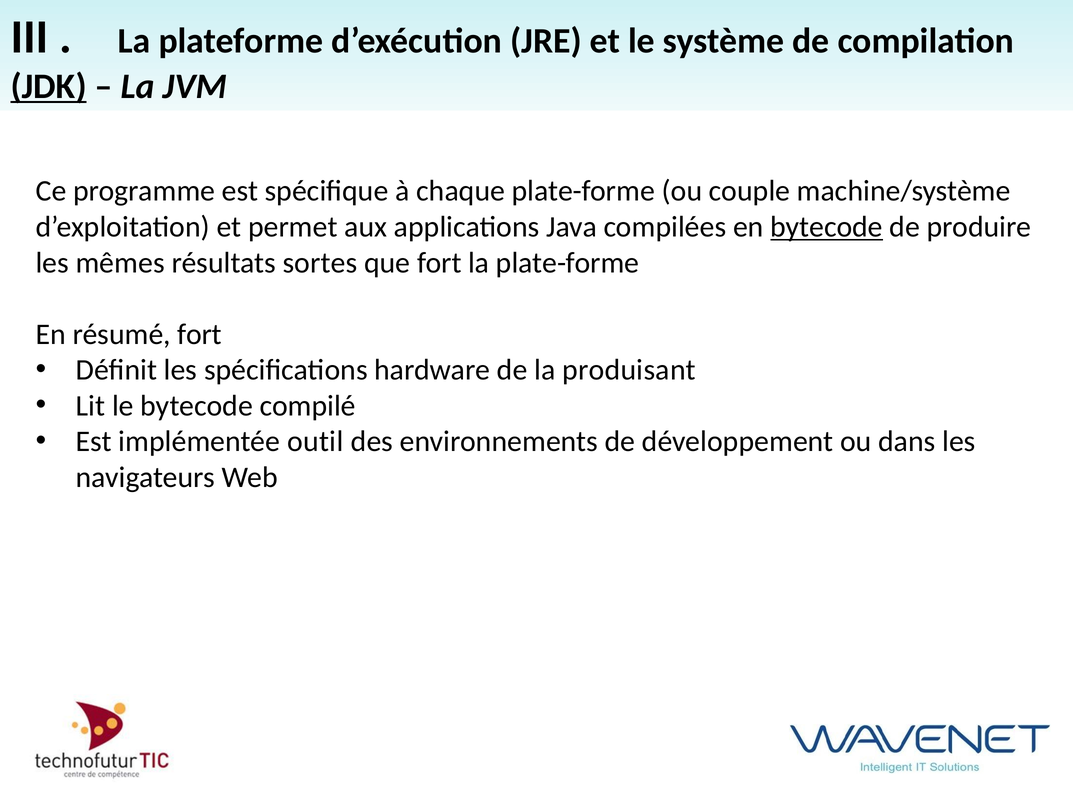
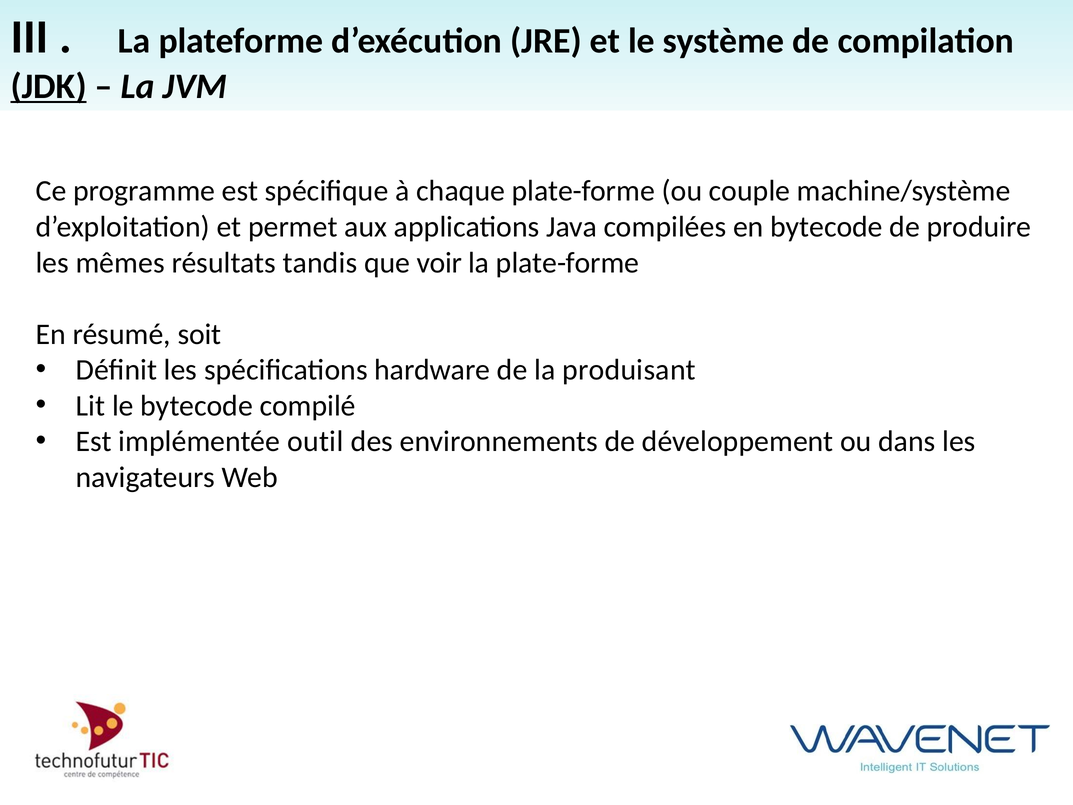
bytecode underline: present -> none (827, 227)
sortes: sortes -> tandis (320, 263)
que fort: fort -> voir (439, 263)
résumé fort: fort -> soit (199, 334)
